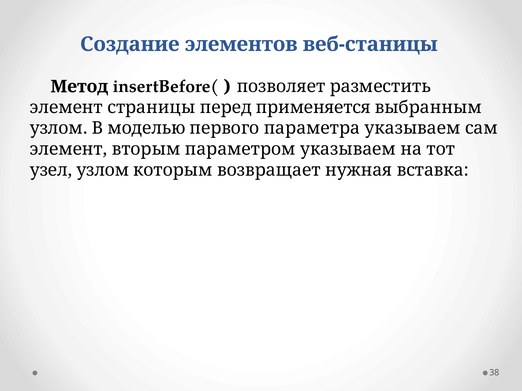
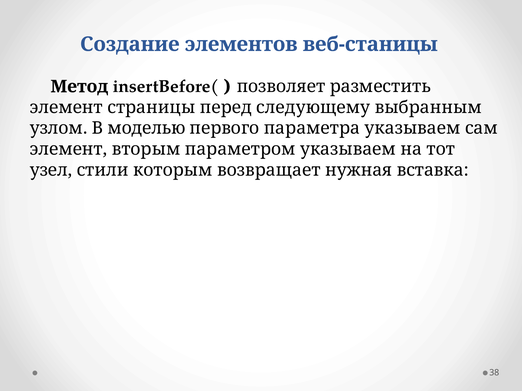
применяется: применяется -> следующему (313, 108)
узел узлом: узлом -> стили (103, 170)
